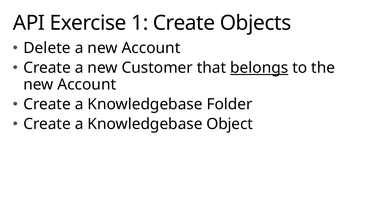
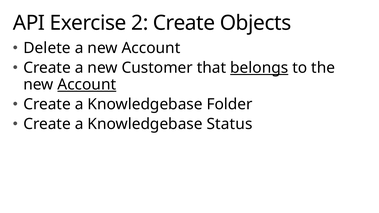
1: 1 -> 2 (140, 23)
Account underline: none -> present (87, 85)
Object: Object -> Status (230, 124)
